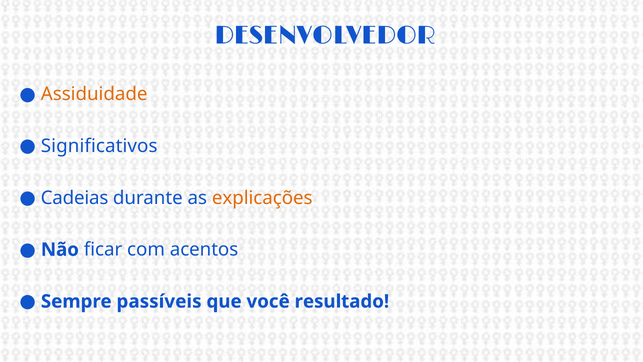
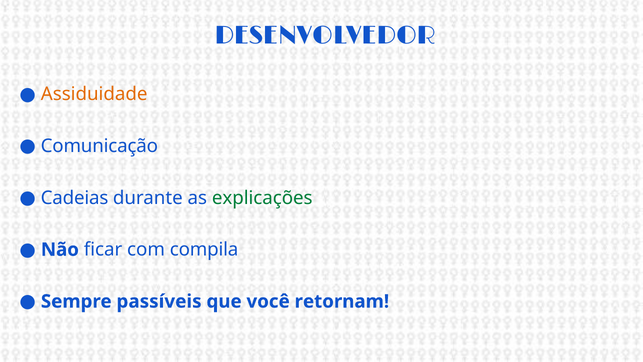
Significativos: Significativos -> Comunicação (99, 146)
explicações colour: orange -> green (262, 198)
acentos: acentos -> compila (204, 249)
resultado: resultado -> retornam (342, 301)
